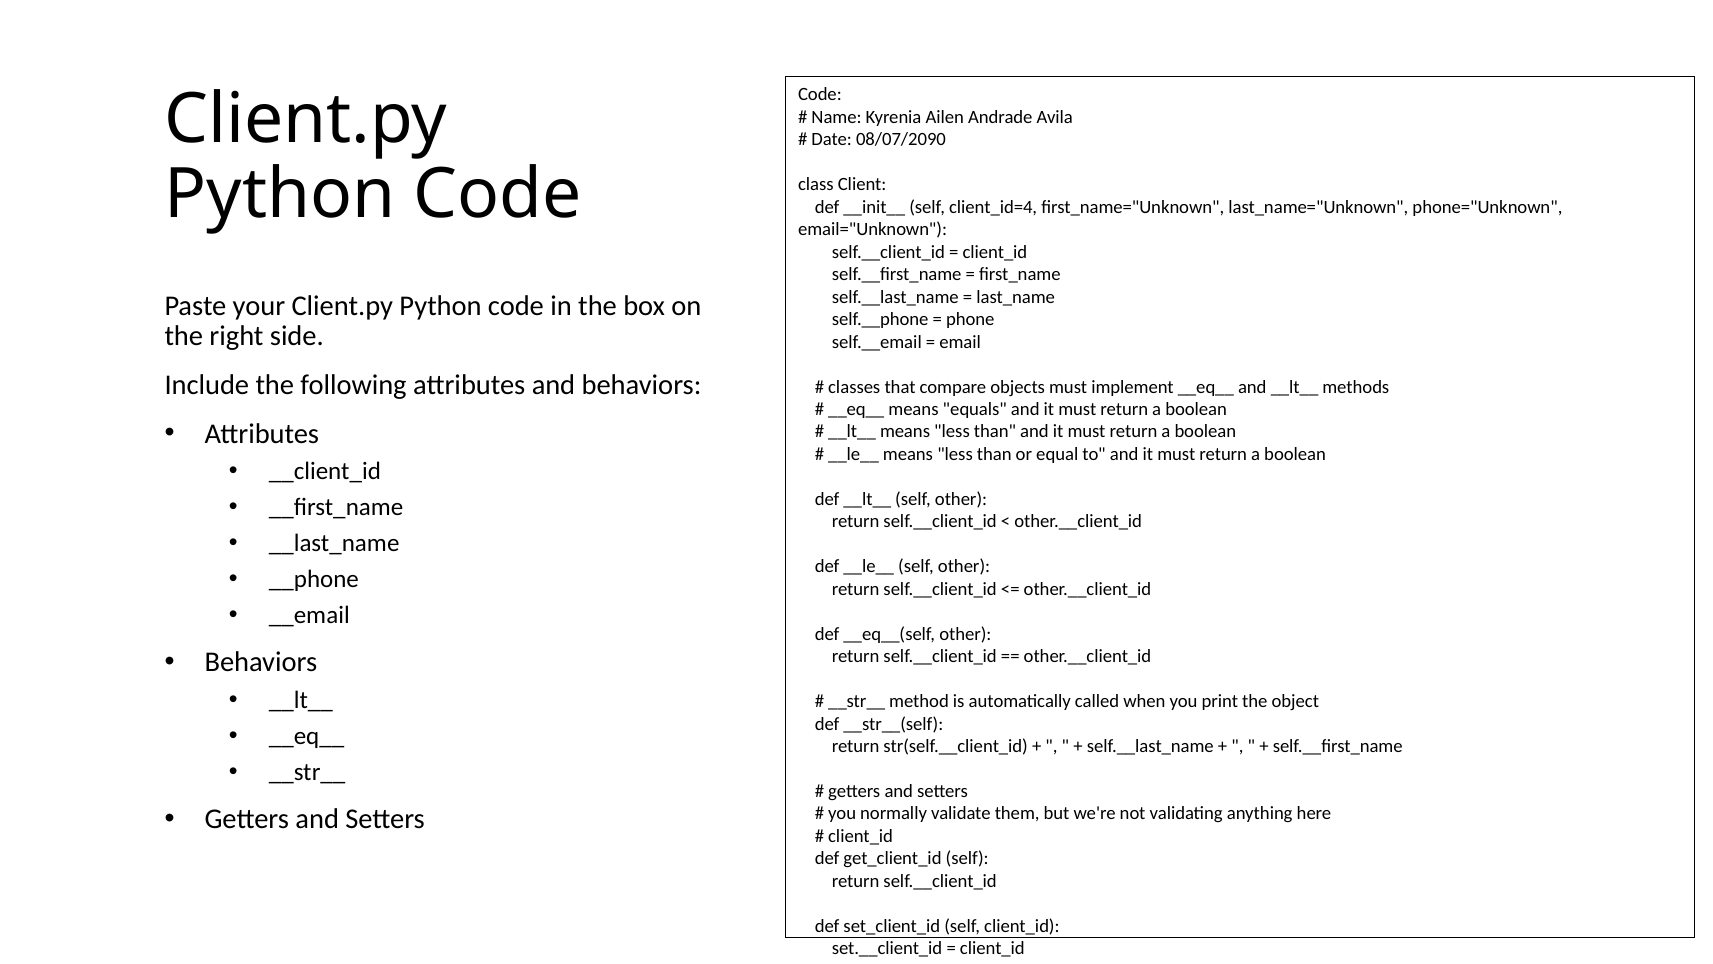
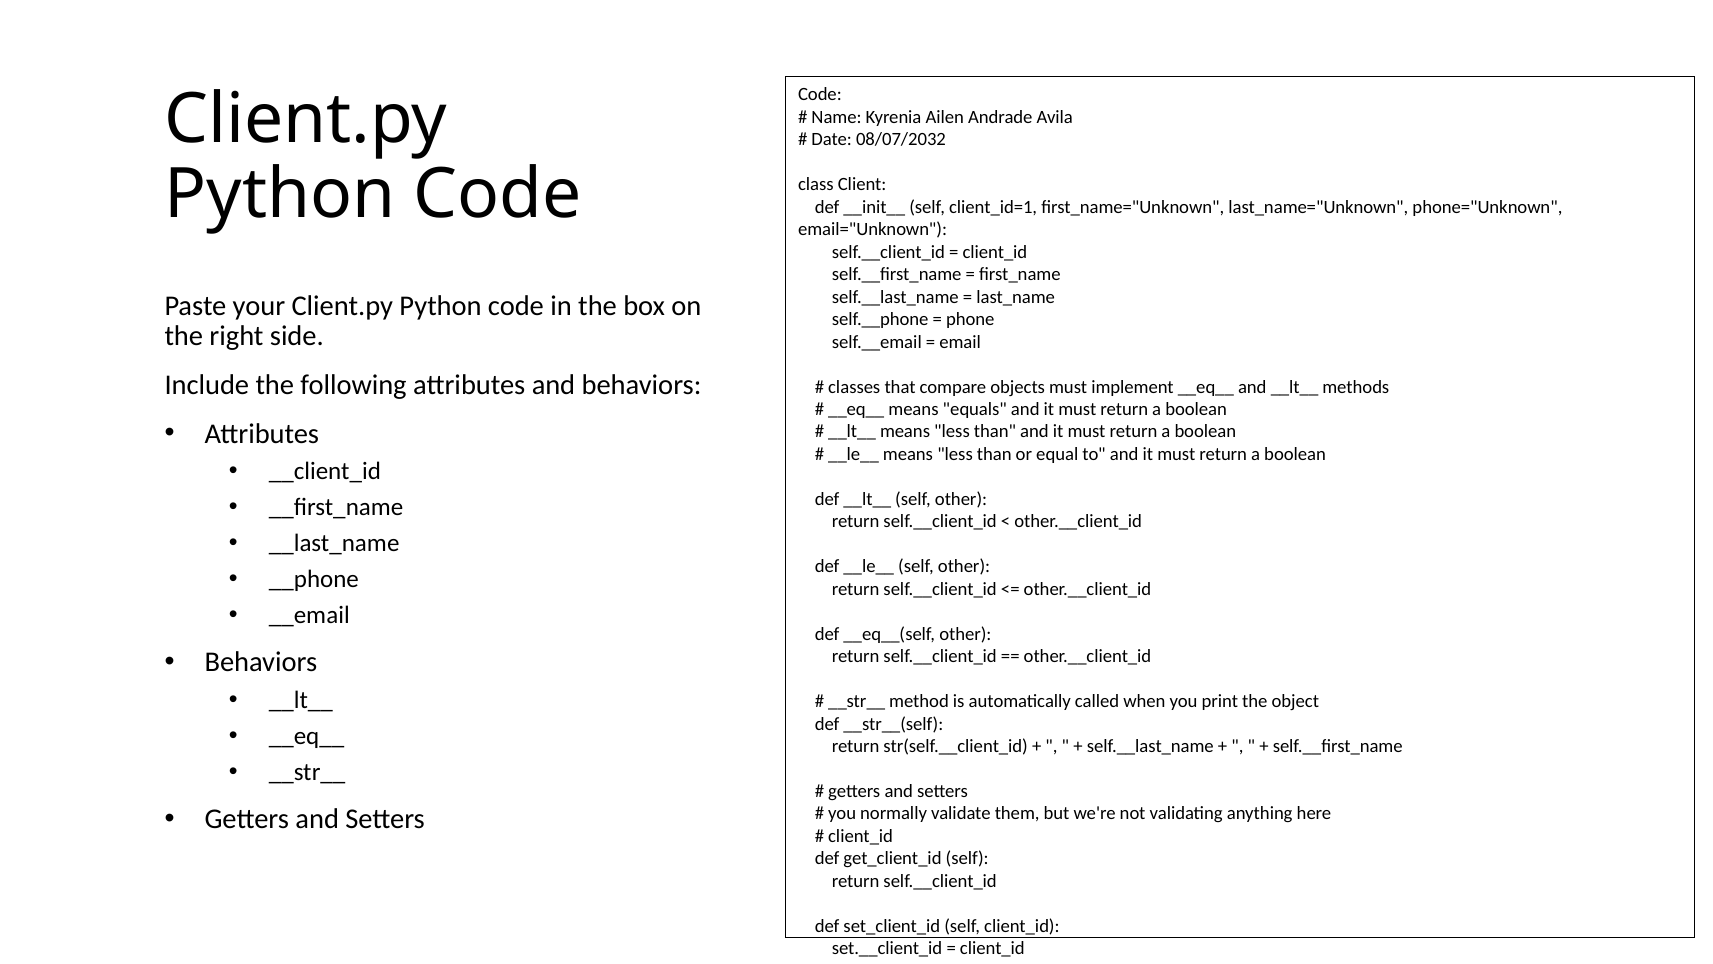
08/07/2090: 08/07/2090 -> 08/07/2032 (901, 140)
client_id=4: client_id=4 -> client_id=1 (993, 207)
